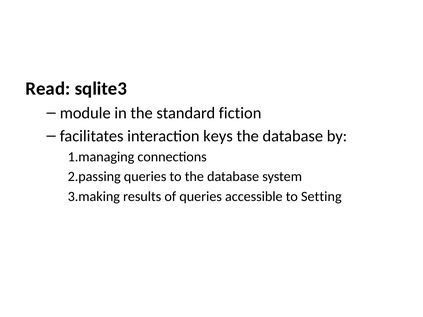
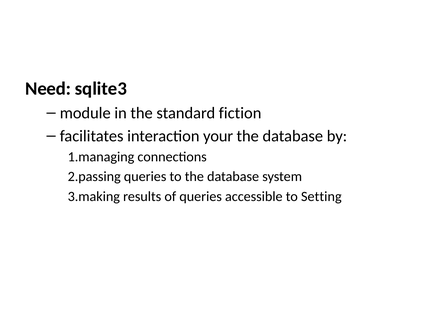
Read: Read -> Need (48, 89)
keys: keys -> your (218, 136)
